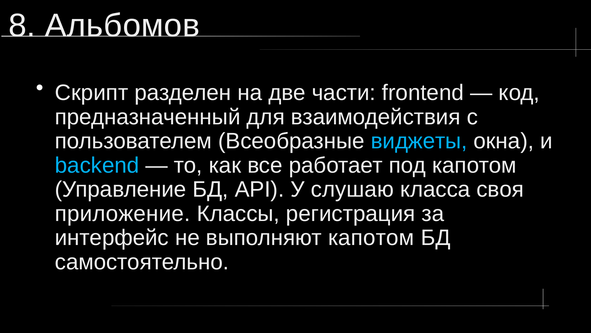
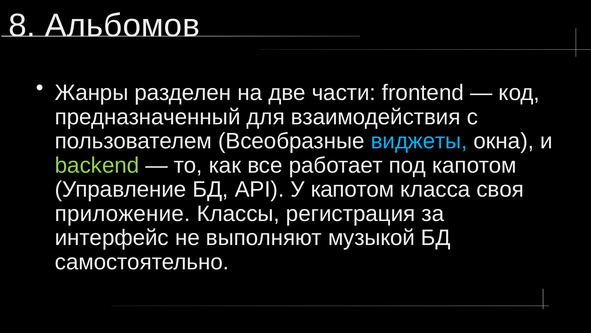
Скрипт: Скрипт -> Жанры (92, 93)
backend colour: light blue -> light green (97, 165)
У слушаю: слушаю -> капотом (353, 189)
выполняют капотом: капотом -> музыкой (371, 237)
